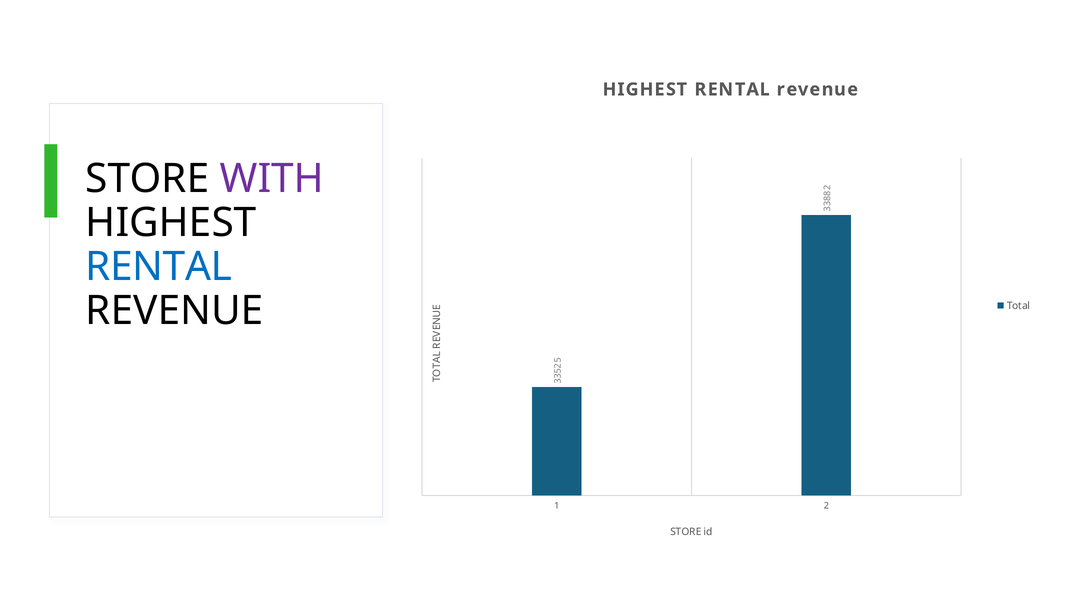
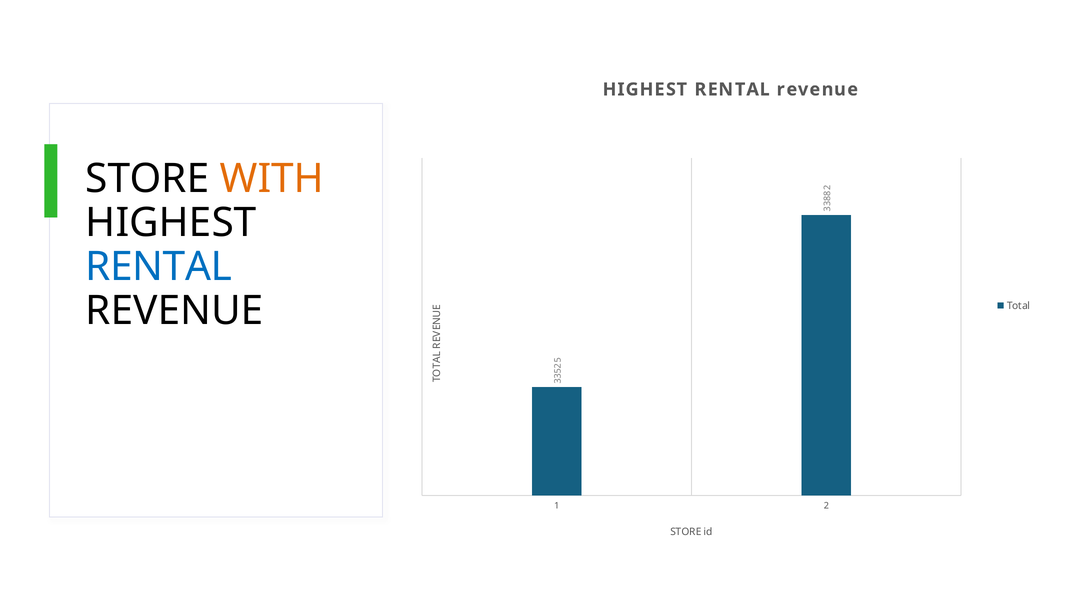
WITH colour: purple -> orange (272, 179)
